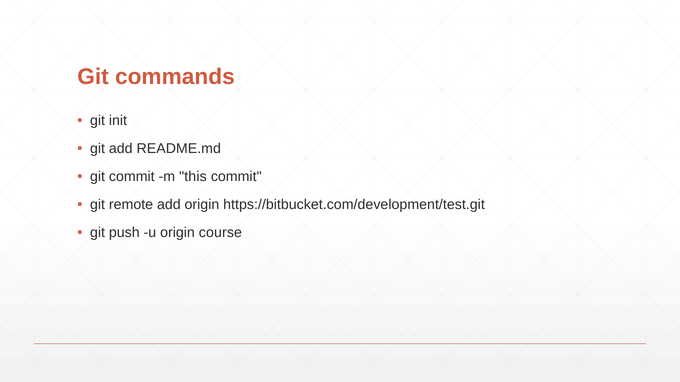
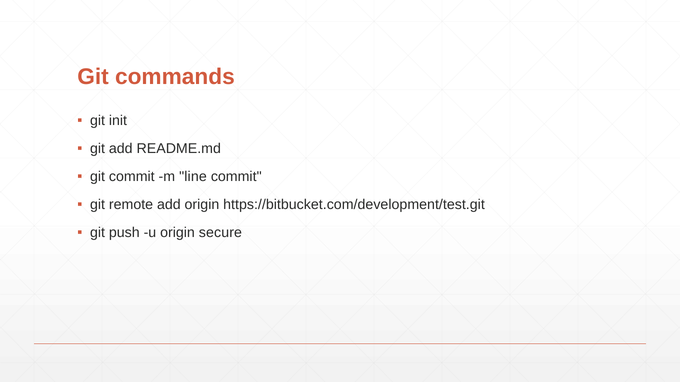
this: this -> line (193, 177)
course: course -> secure (220, 233)
